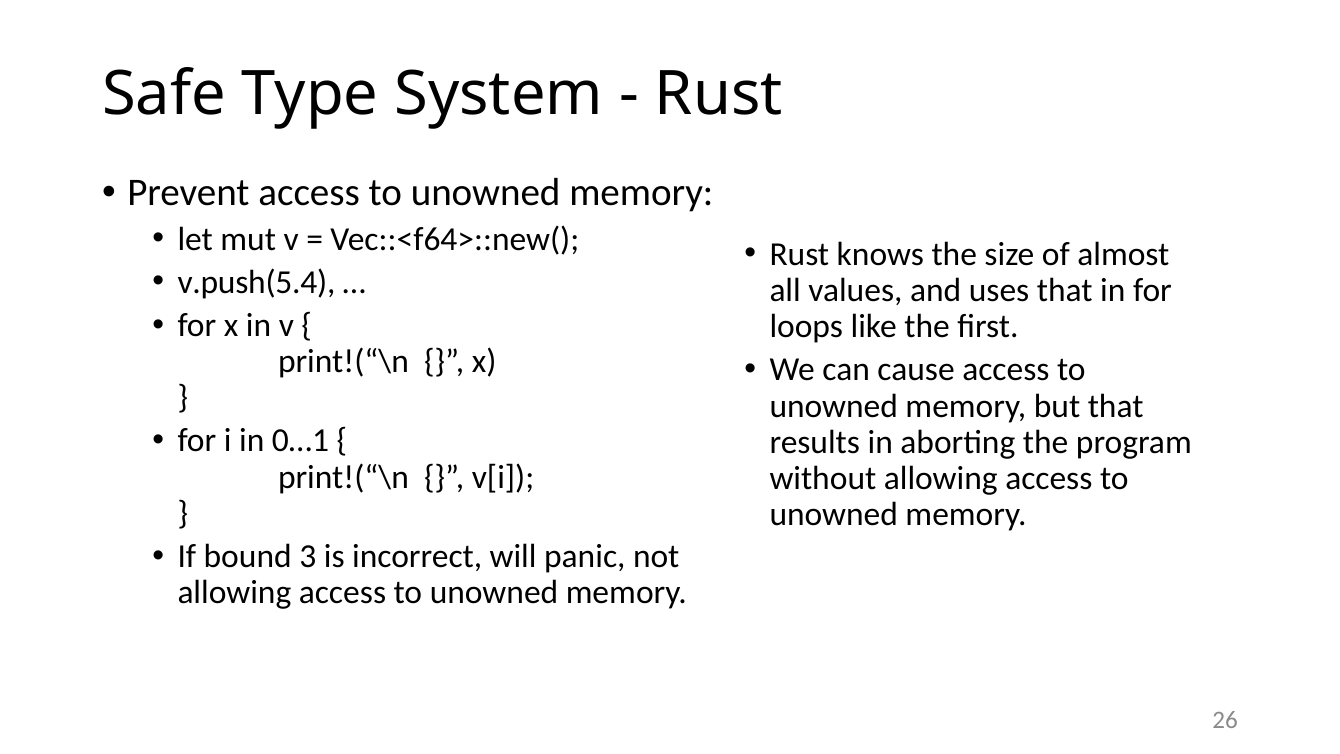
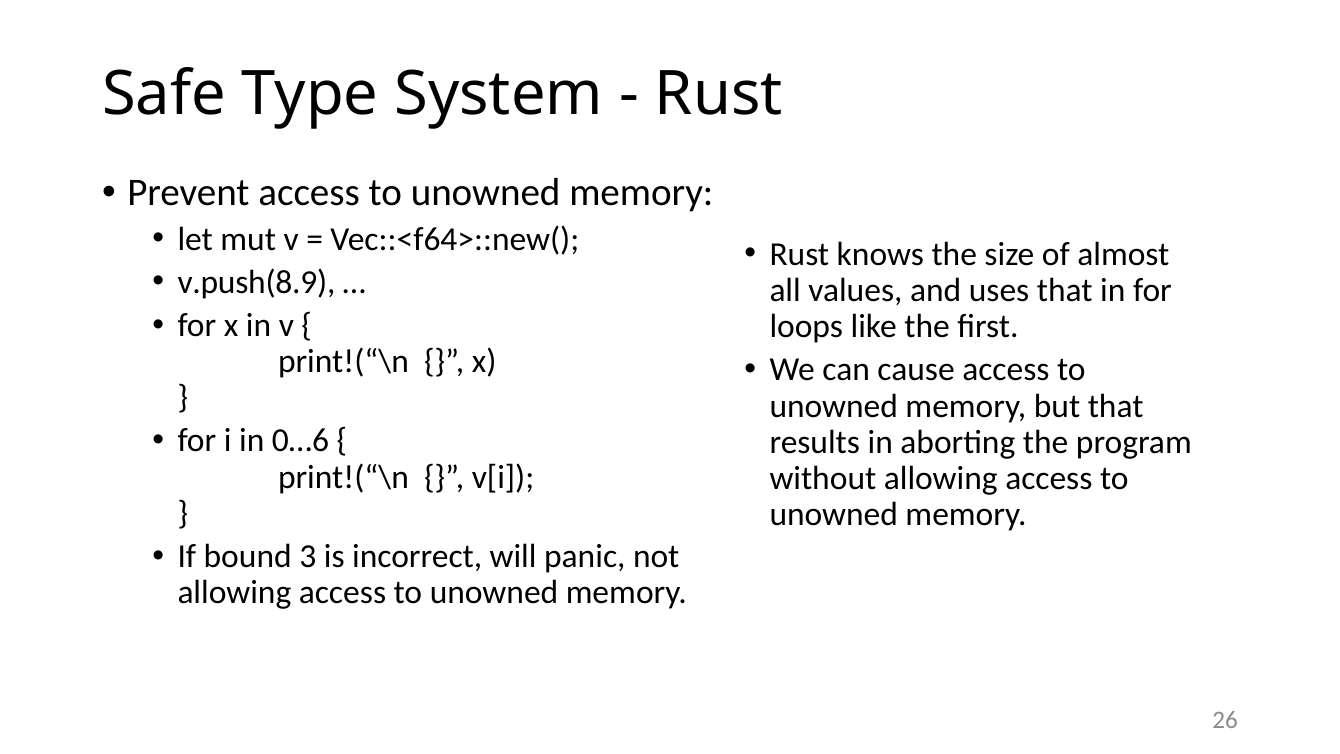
v.push(5.4: v.push(5.4 -> v.push(8.9 (256, 282)
0…1: 0…1 -> 0…6 (301, 441)
